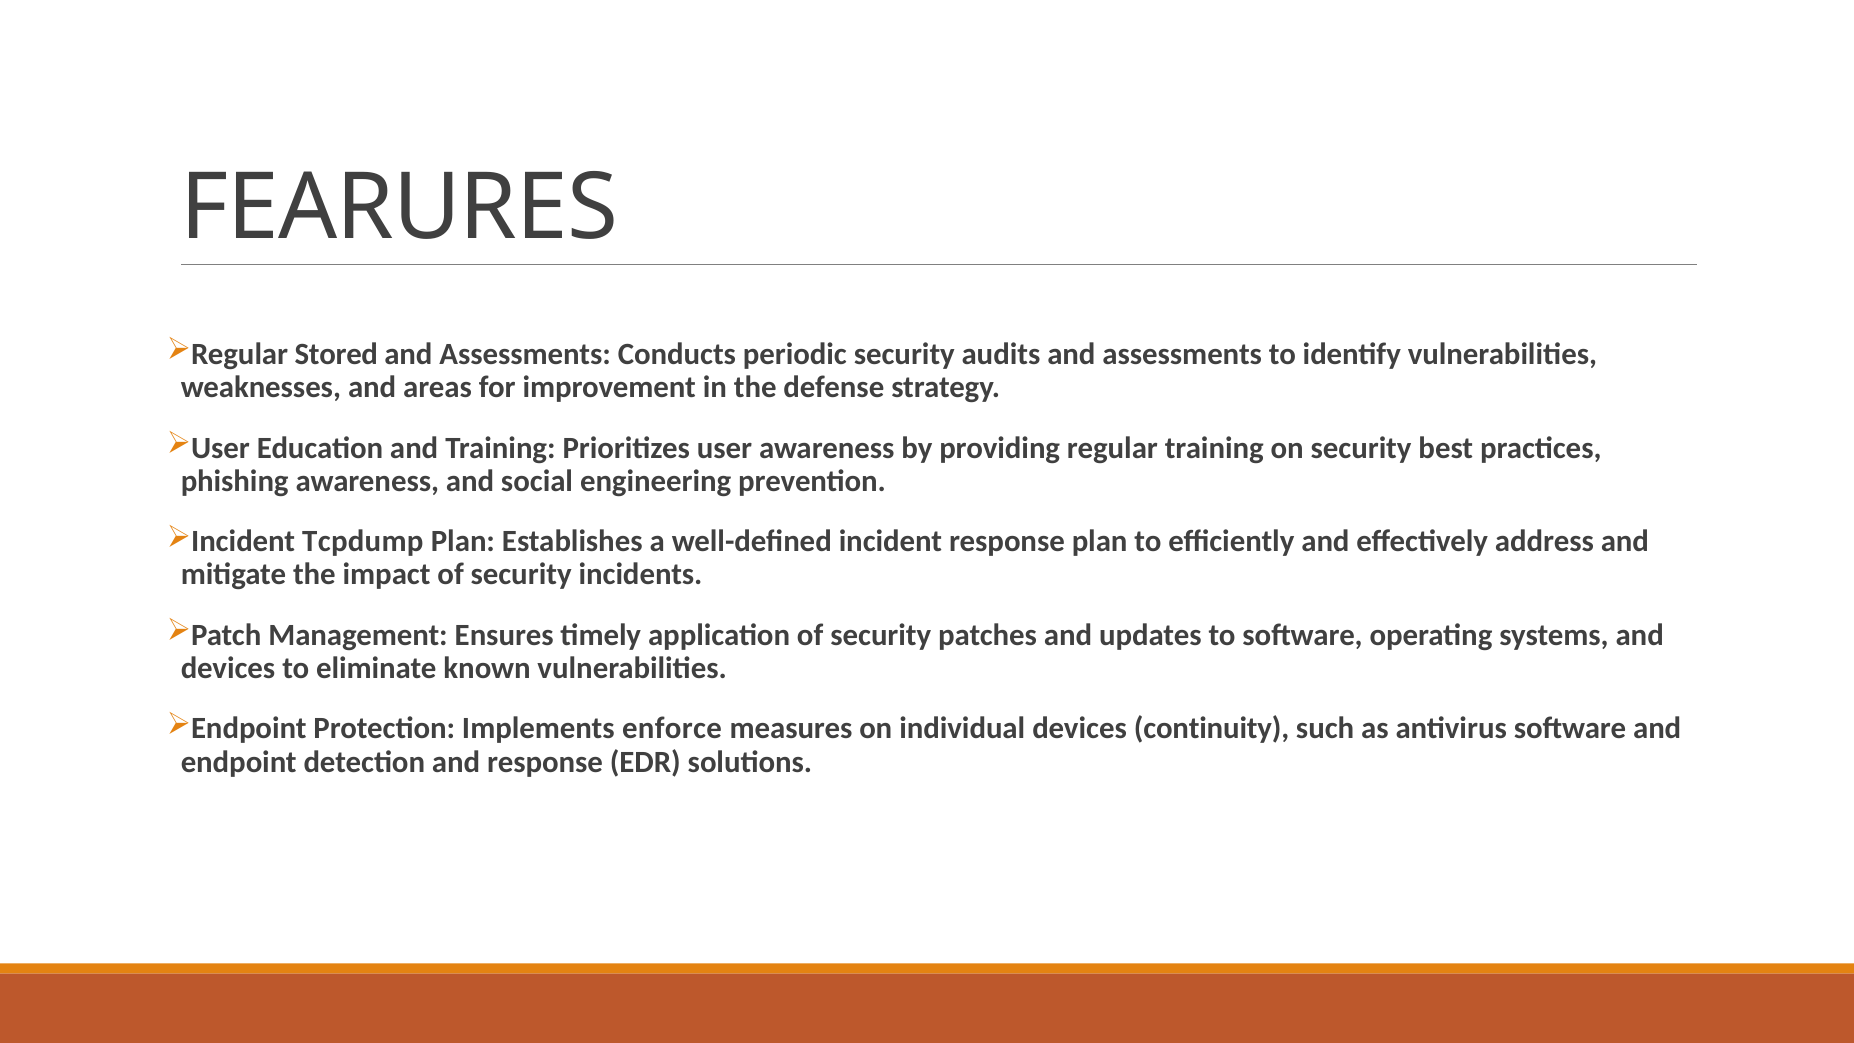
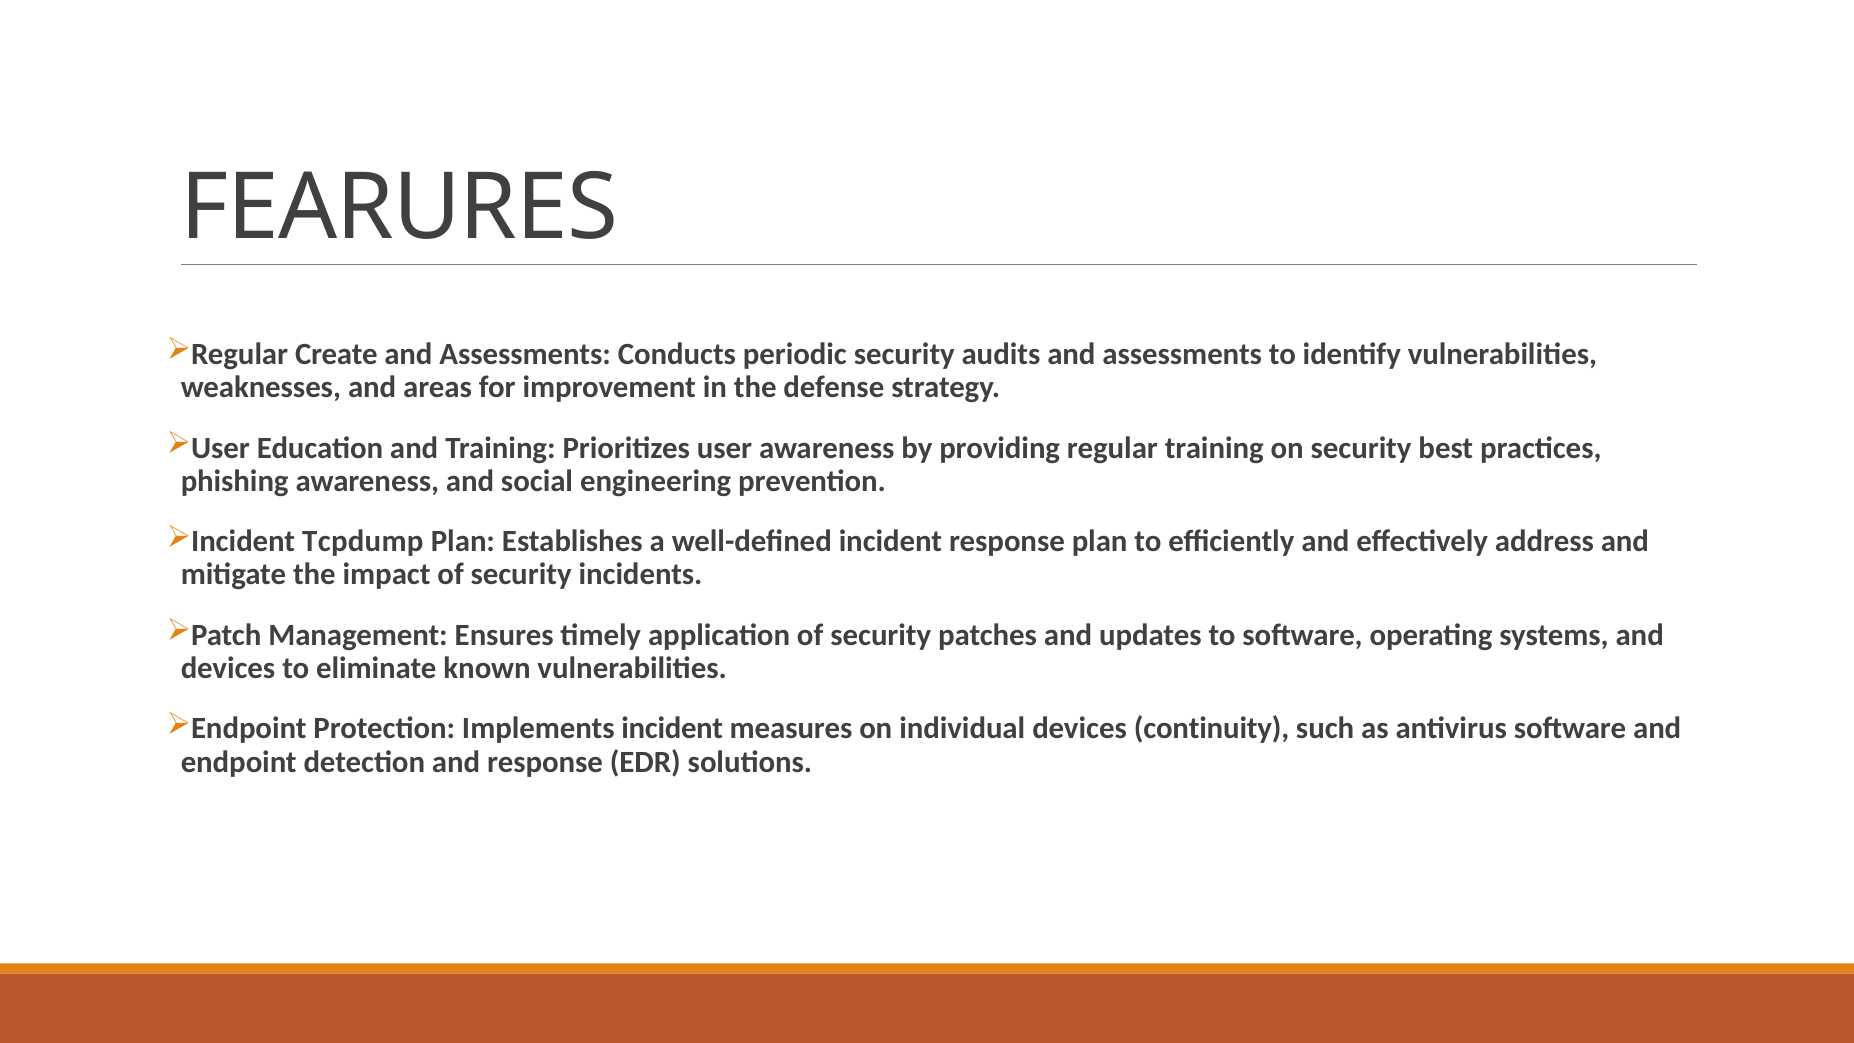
Stored: Stored -> Create (336, 354)
Implements enforce: enforce -> incident (672, 729)
